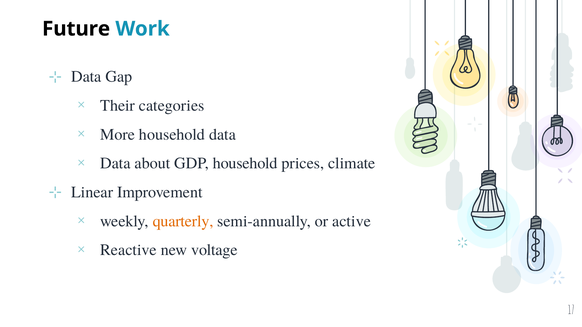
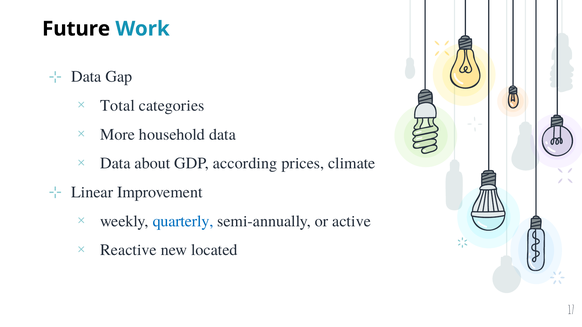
Their: Their -> Total (118, 106)
GDP household: household -> according (245, 164)
quarterly colour: orange -> blue (183, 221)
voltage: voltage -> located (214, 250)
